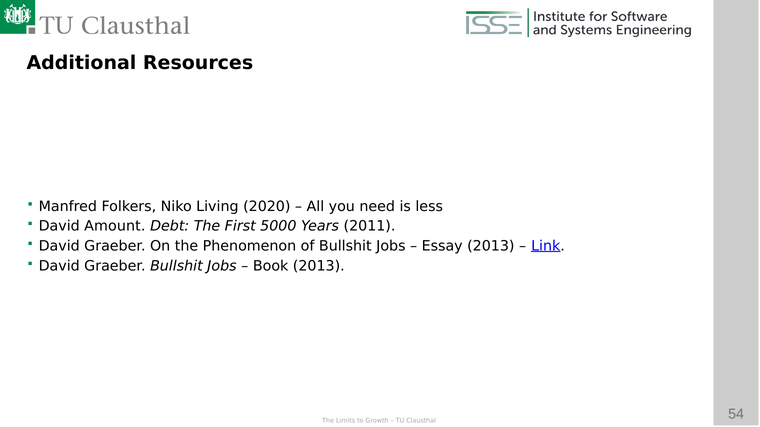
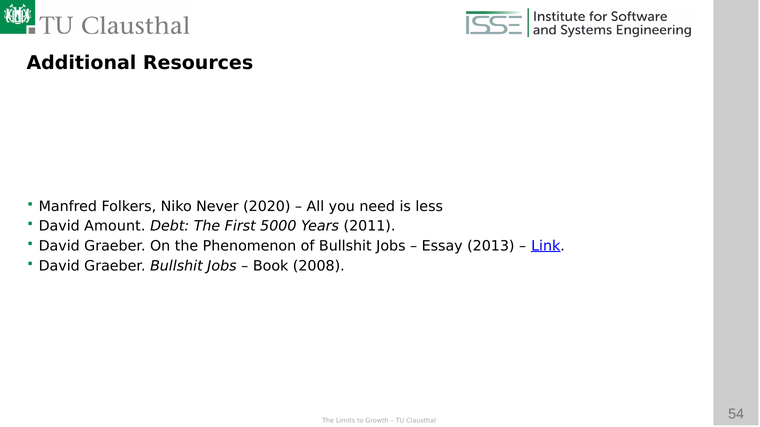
Living: Living -> Never (217, 207)
Book 2013: 2013 -> 2008 (319, 266)
